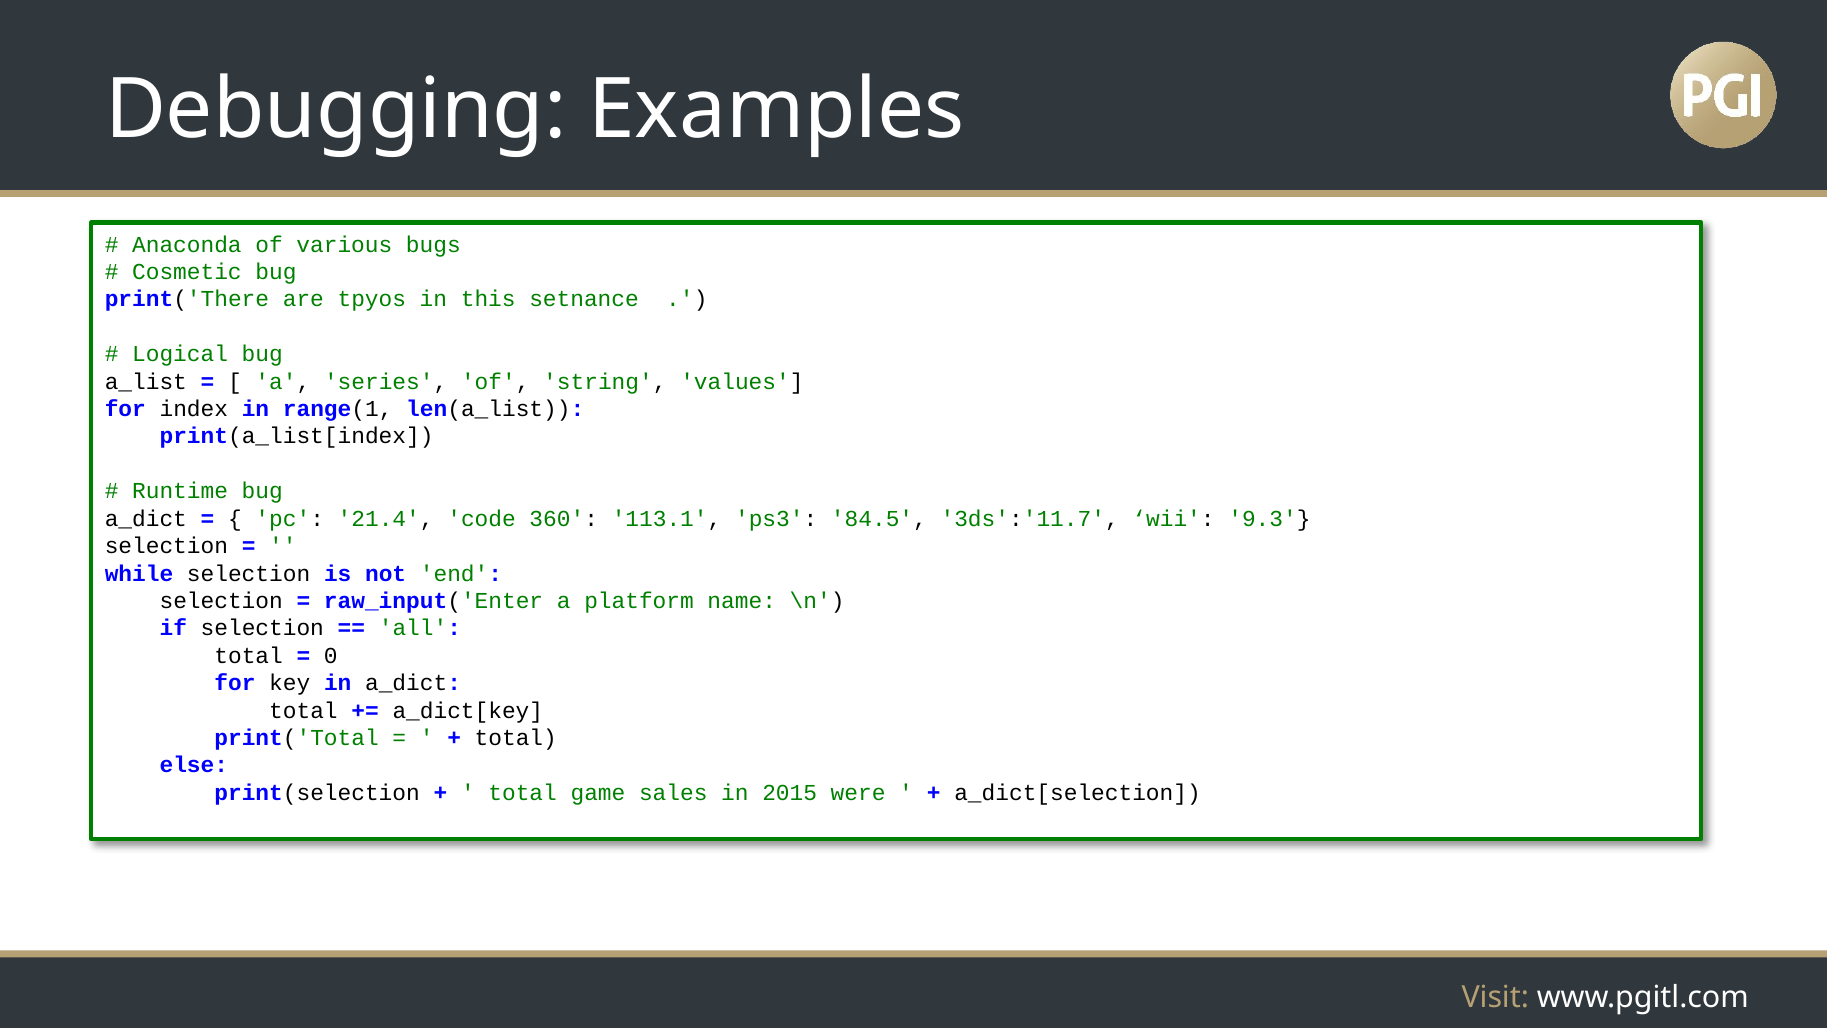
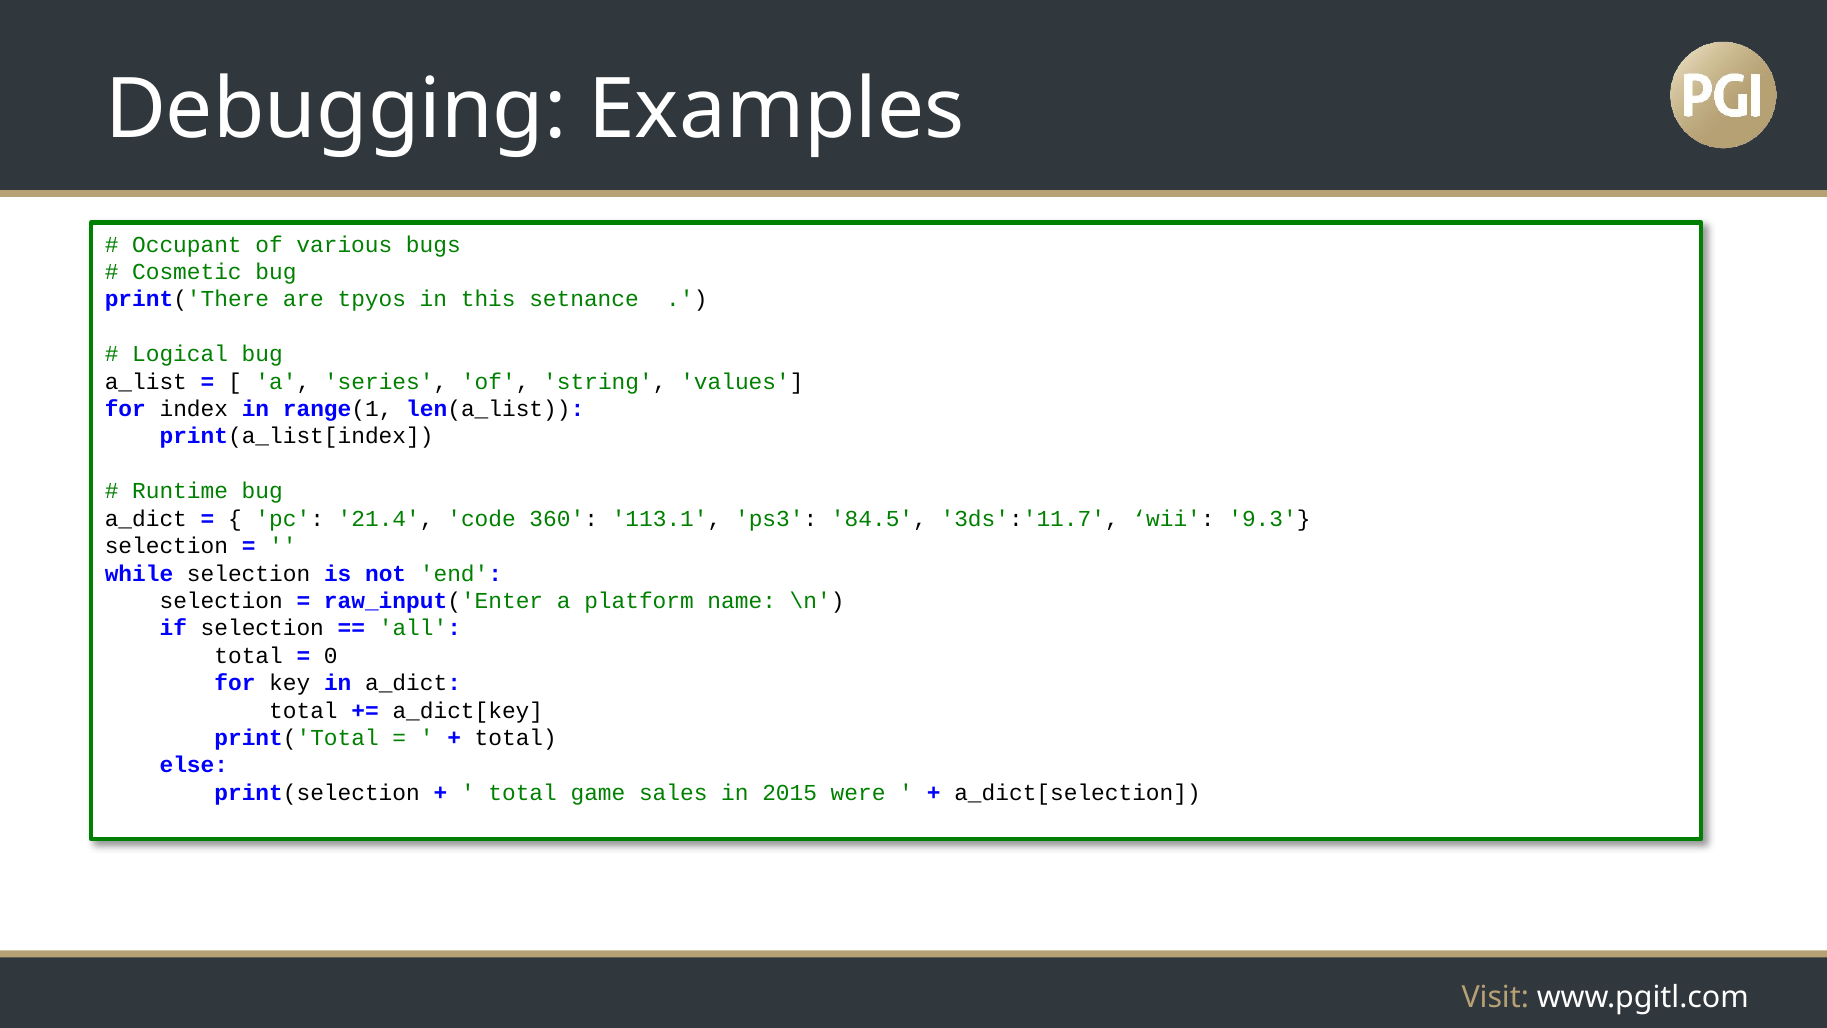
Anaconda: Anaconda -> Occupant (187, 244)
